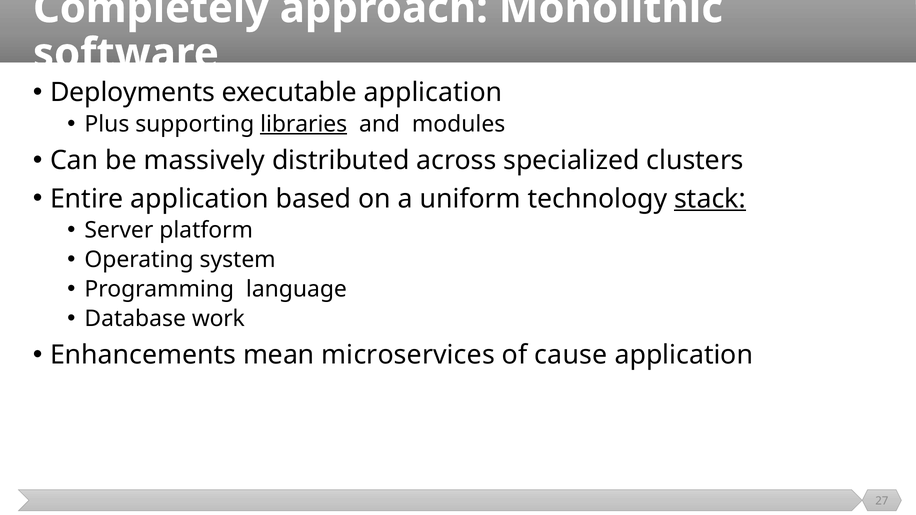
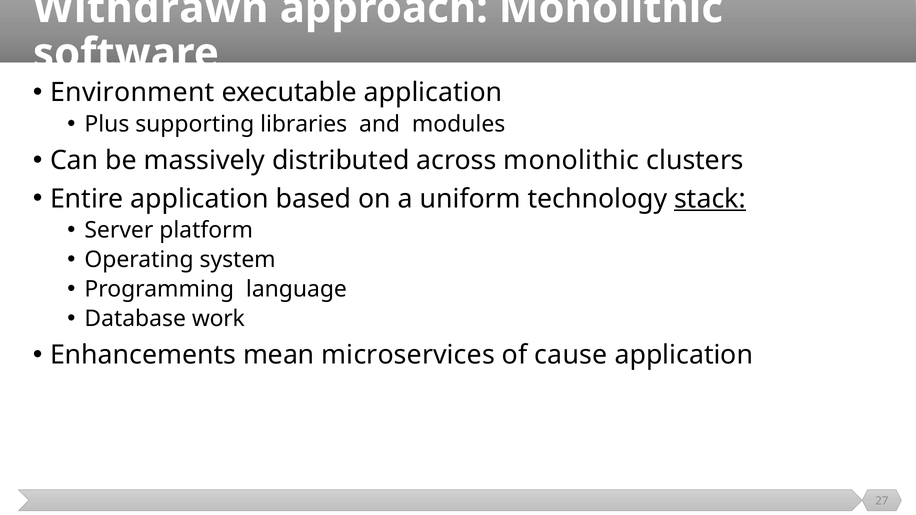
Completely: Completely -> Withdrawn (151, 8)
Deployments: Deployments -> Environment (132, 92)
libraries underline: present -> none (304, 124)
across specialized: specialized -> monolithic (571, 160)
